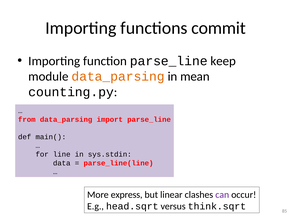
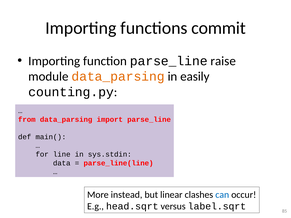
keep: keep -> raise (223, 61)
mean: mean -> easily (195, 77)
express: express -> instead (127, 195)
can colour: purple -> blue (222, 195)
think.sqrt: think.sqrt -> label.sqrt (217, 207)
